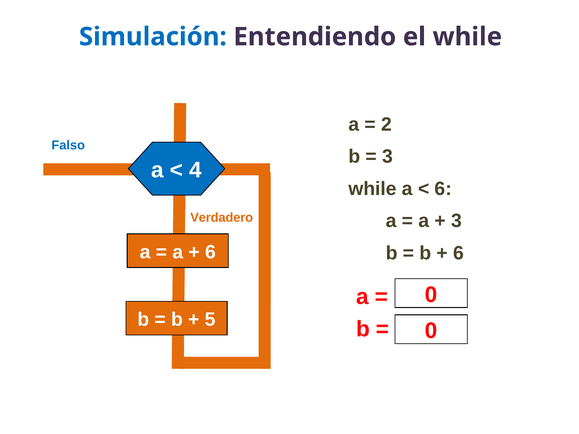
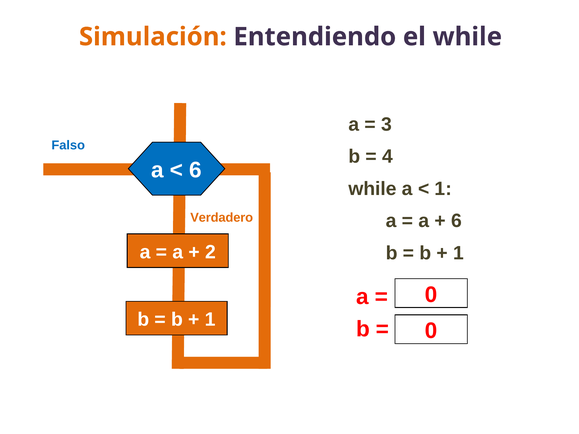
Simulación colour: blue -> orange (153, 37)
2: 2 -> 3 (386, 124)
3: 3 -> 4 (387, 157)
4: 4 -> 6 (196, 170)
6: 6 -> 1 (443, 189)
3: 3 -> 6 (457, 221)
6: 6 -> 2 (210, 252)
6: 6 -> 1 (459, 253)
5: 5 -> 1 (210, 320)
